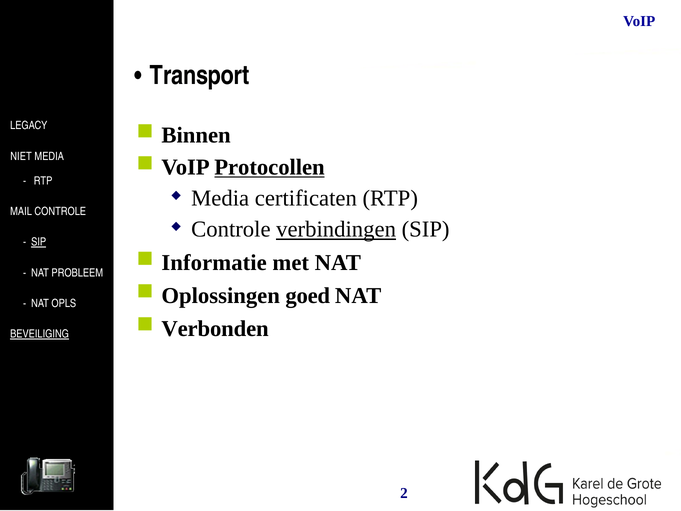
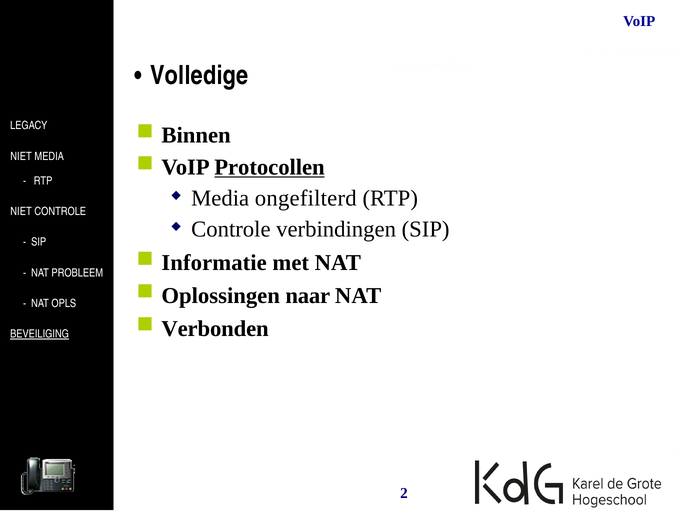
Transport: Transport -> Volledige (199, 76)
certificaten: certificaten -> ongefilterd (306, 198)
MAIL: MAIL -> NIET (21, 211)
verbindingen underline: present -> none (336, 229)
SIP underline: present -> none (39, 242)
goed: goed -> naar (308, 295)
